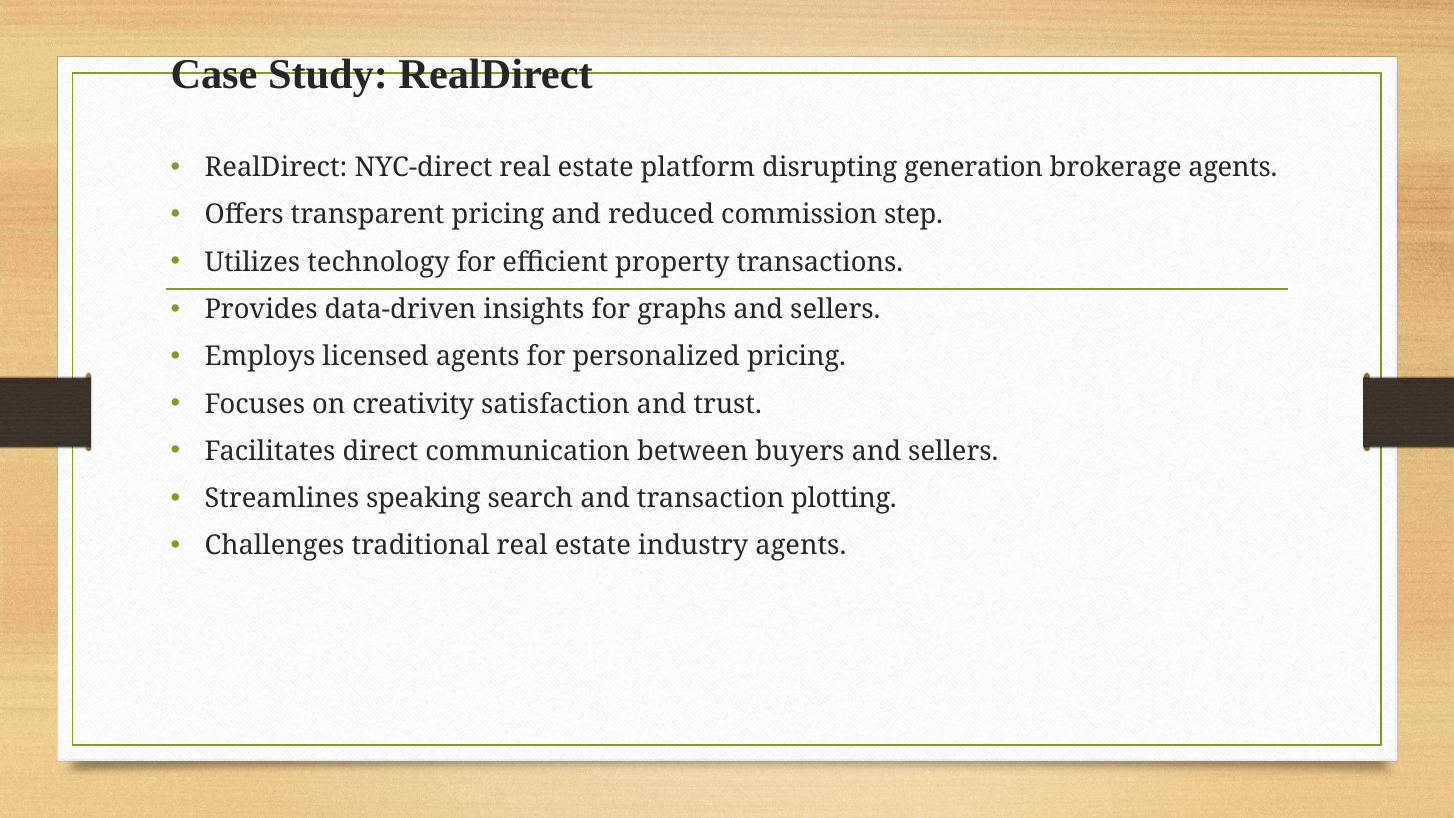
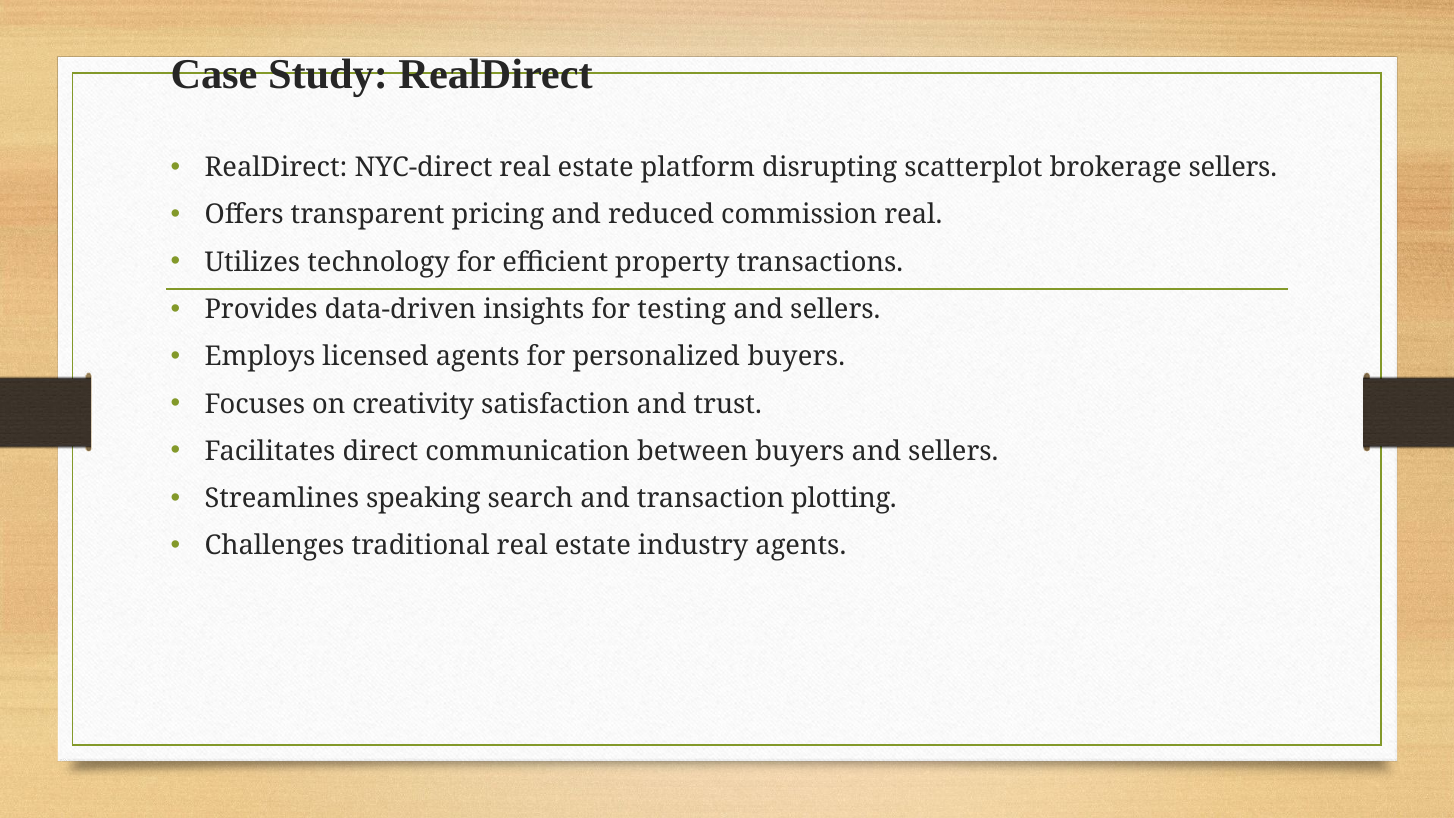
generation: generation -> scatterplot (973, 168)
brokerage agents: agents -> sellers (1233, 168)
commission step: step -> real (913, 215)
graphs: graphs -> testing (682, 309)
personalized pricing: pricing -> buyers (796, 357)
